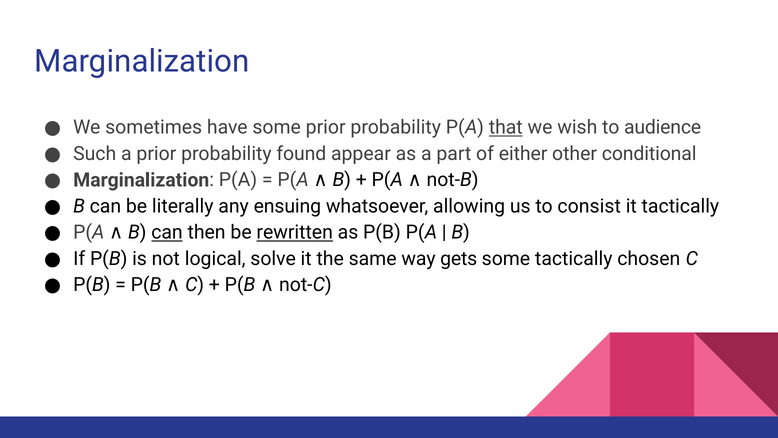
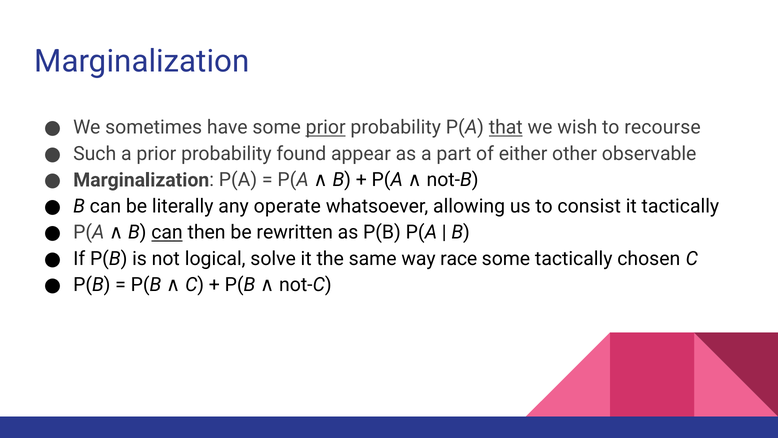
prior underline: none -> present (326, 127)
audience: audience -> recourse (662, 127)
conditional: conditional -> observable (649, 154)
ensuing: ensuing -> operate (287, 206)
rewritten underline: present -> none (295, 232)
gets: gets -> race (459, 259)
